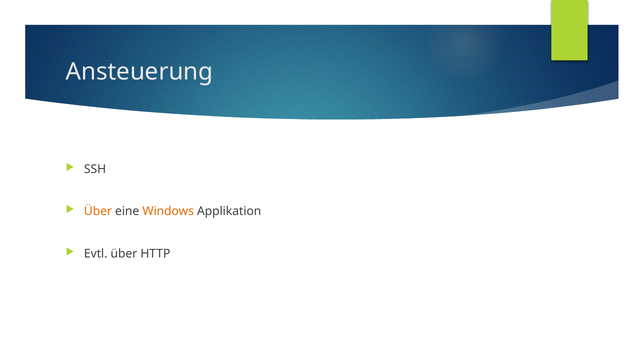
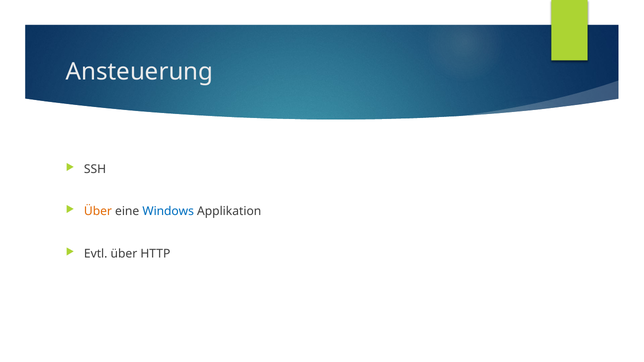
Windows colour: orange -> blue (168, 212)
